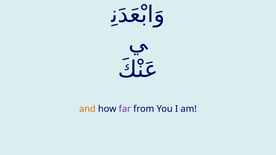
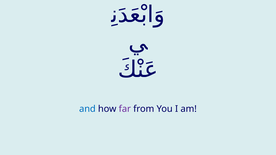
and colour: orange -> blue (87, 109)
